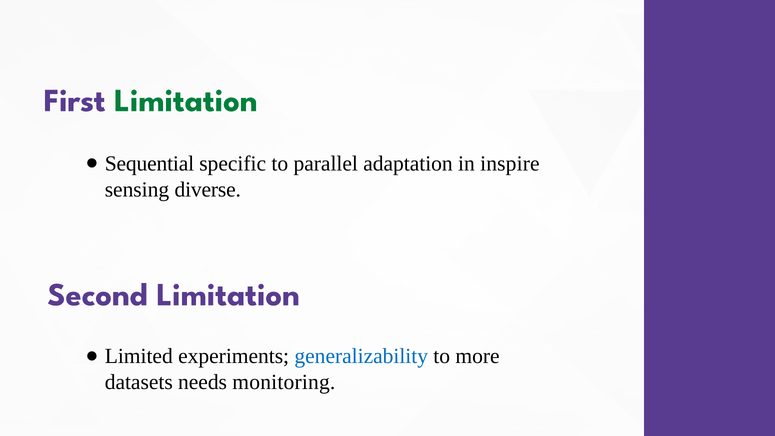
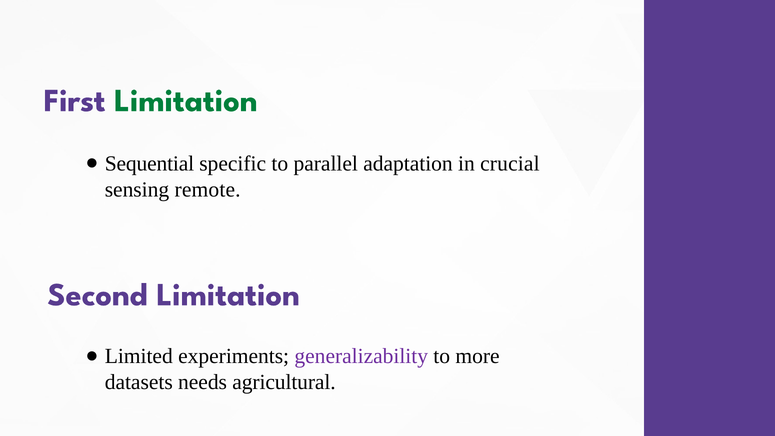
inspire: inspire -> crucial (510, 164)
diverse: diverse -> remote (208, 189)
generalizability colour: blue -> purple (361, 356)
monitoring: monitoring -> agricultural (284, 382)
